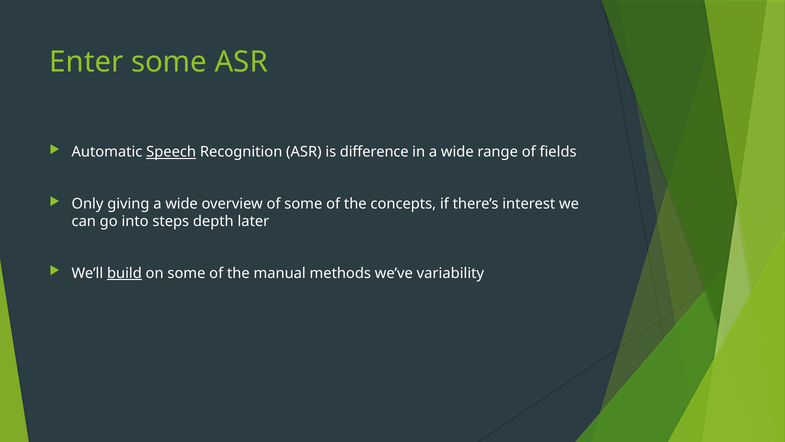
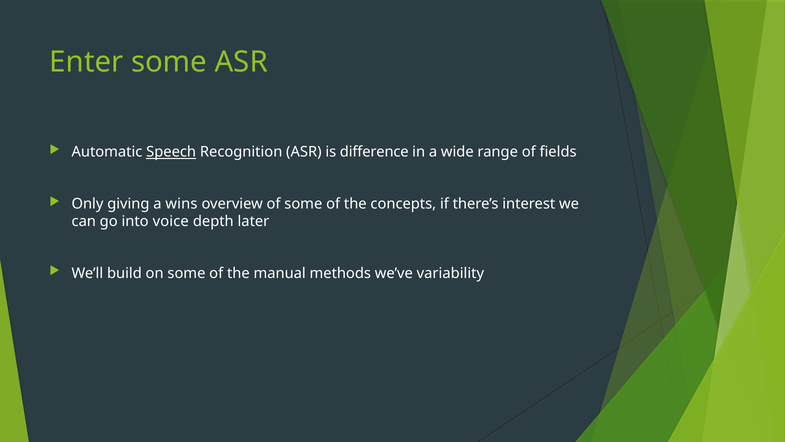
giving a wide: wide -> wins (181, 204)
steps: steps -> voice (171, 221)
build underline: present -> none (124, 273)
